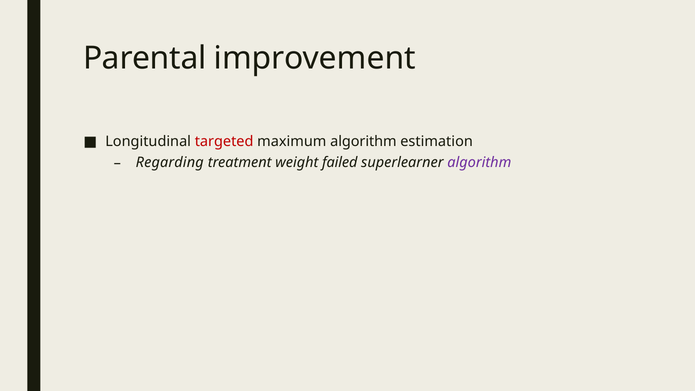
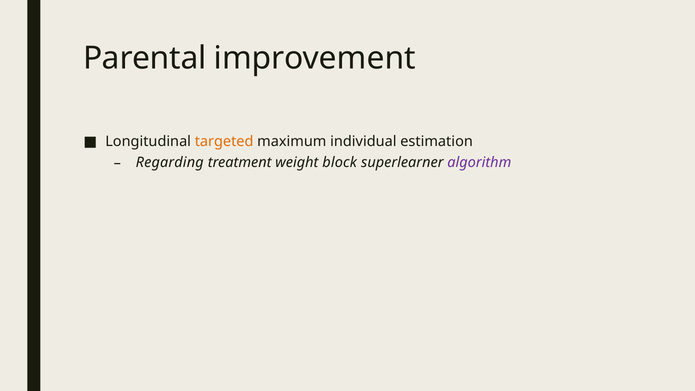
targeted colour: red -> orange (224, 141)
maximum algorithm: algorithm -> individual (363, 141)
failed: failed -> block (340, 163)
